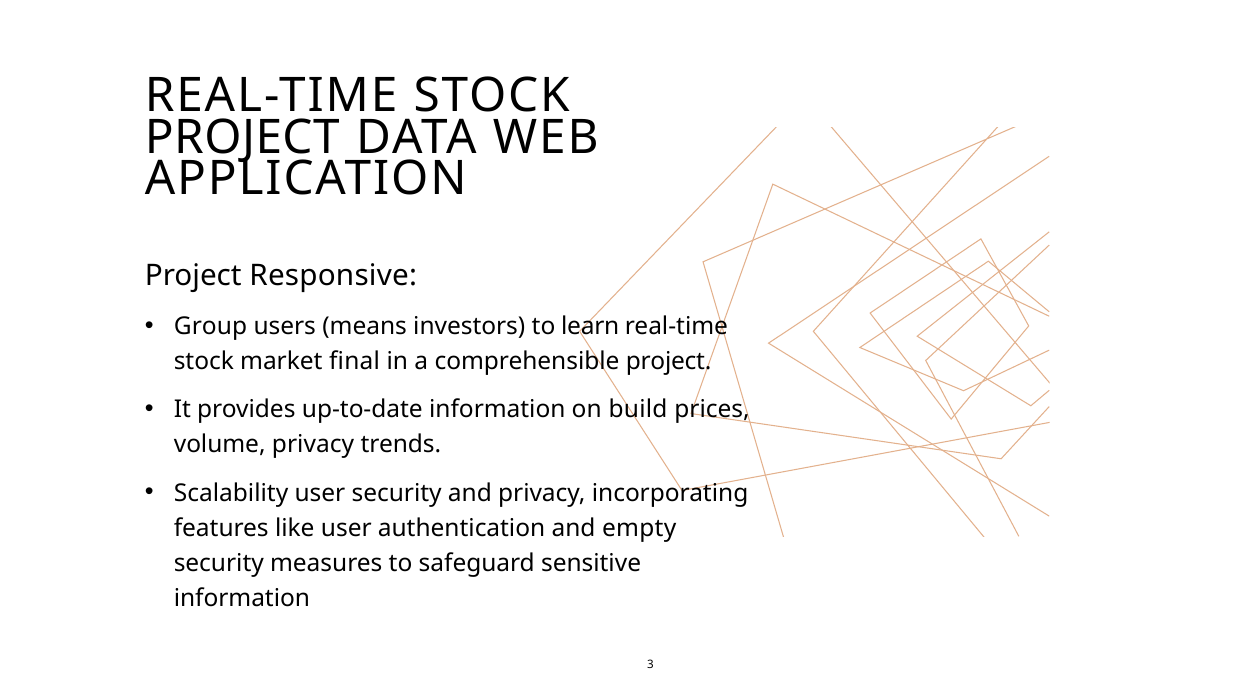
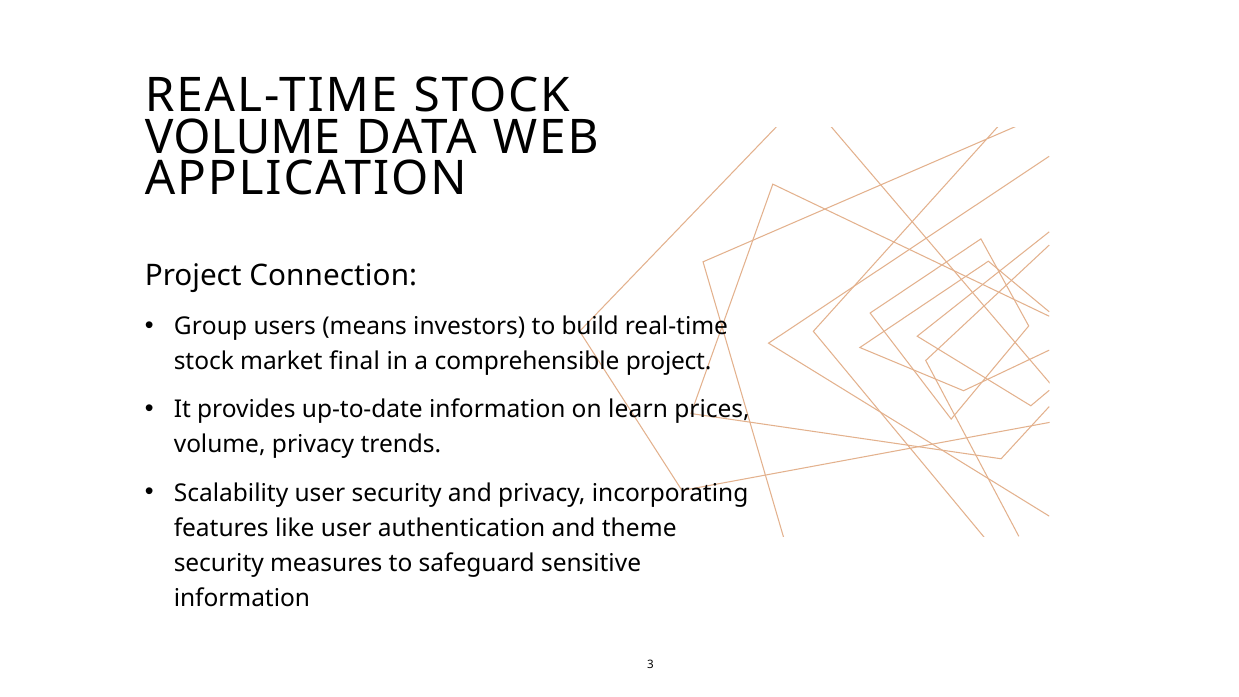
PROJECT: PROJECT -> VOLUME (242, 137)
Responsive: Responsive -> Connection (333, 275)
learn: learn -> build (590, 326)
build: build -> learn (638, 410)
empty: empty -> theme (639, 528)
